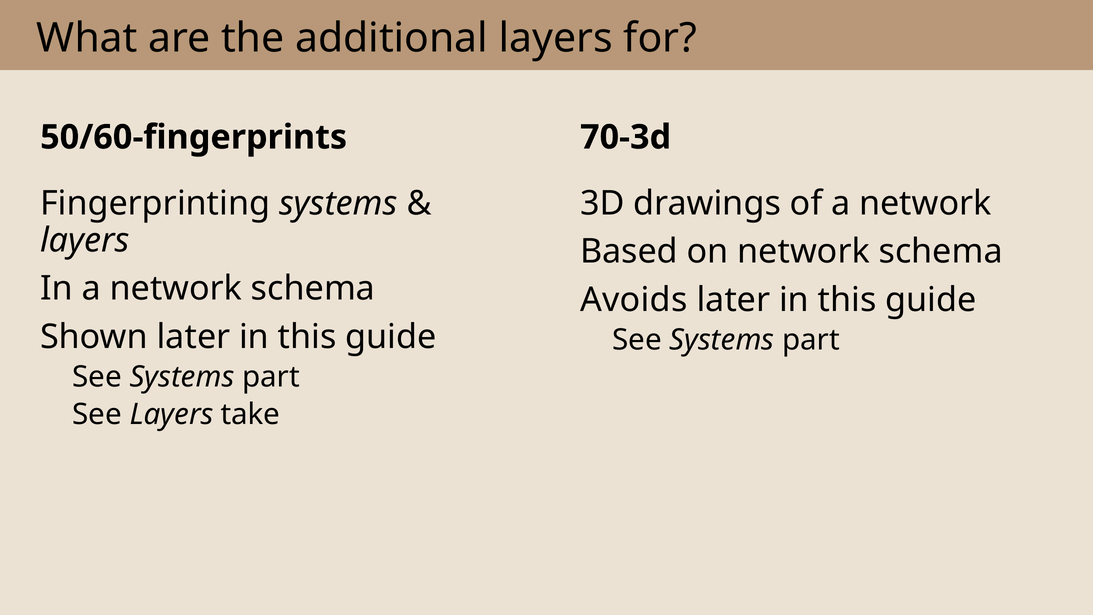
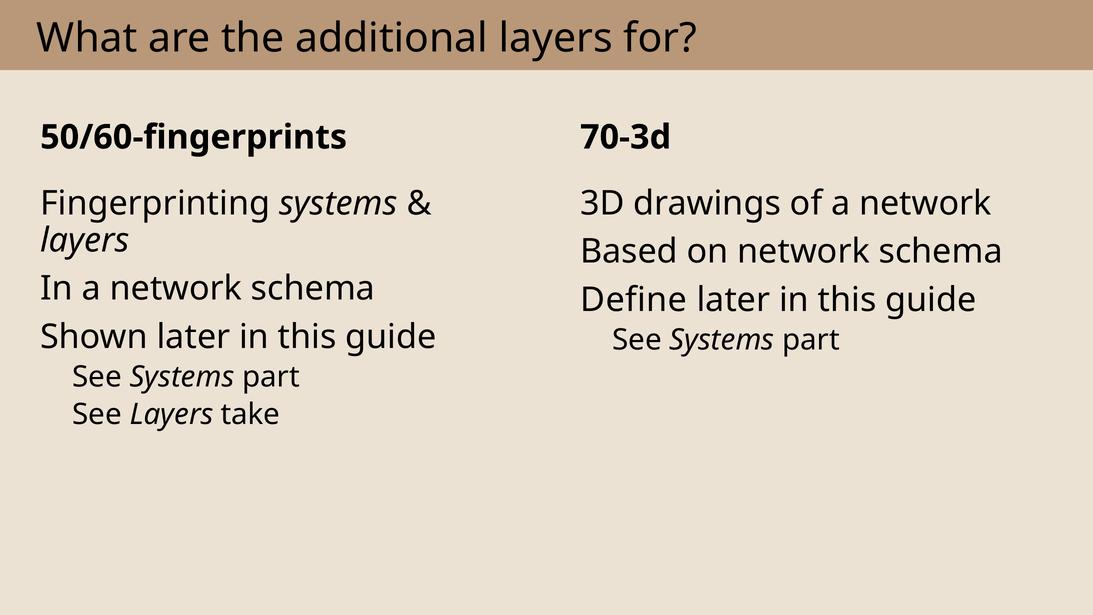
Avoids: Avoids -> Define (634, 300)
